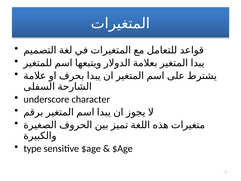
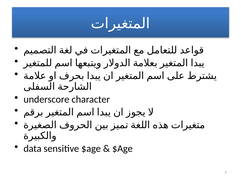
type: type -> data (32, 148)
